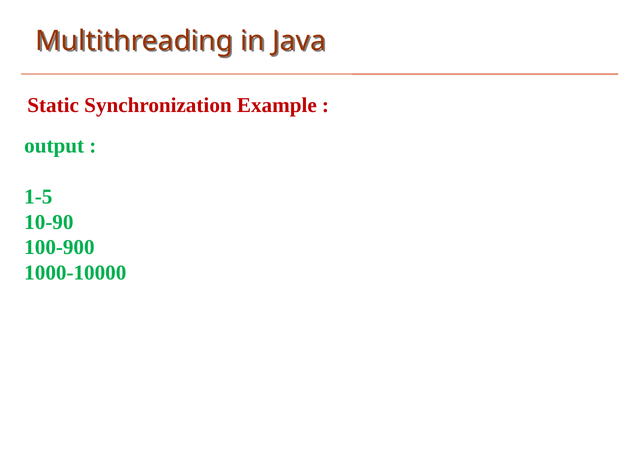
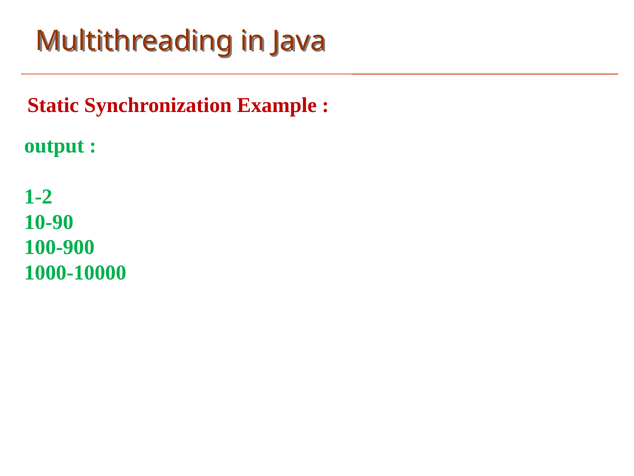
1-5: 1-5 -> 1-2 (38, 196)
